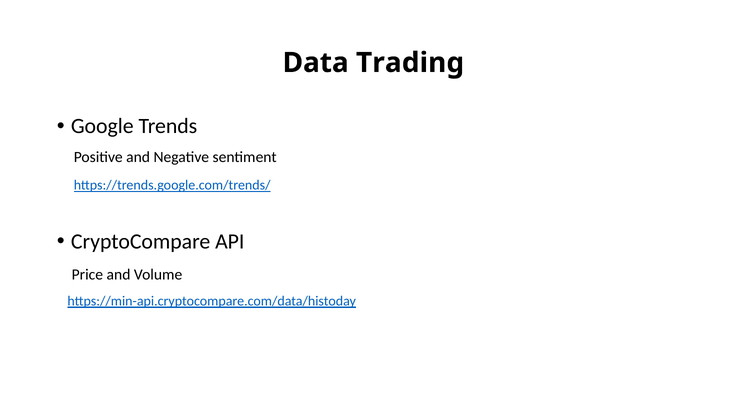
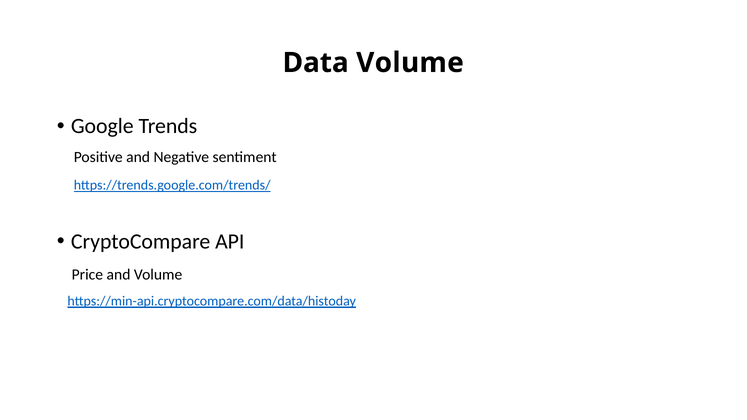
Data Trading: Trading -> Volume (410, 63)
